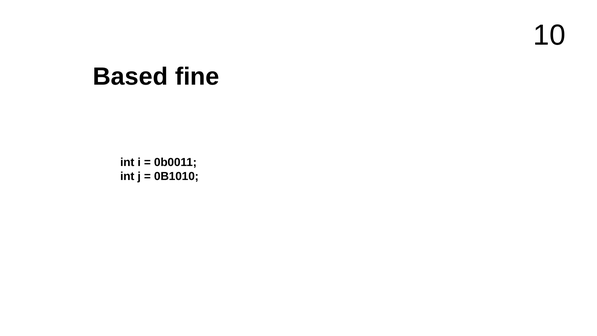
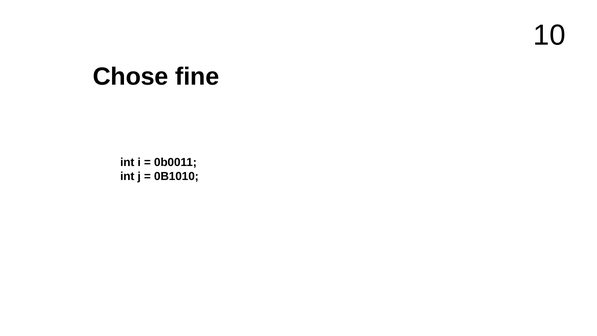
Based: Based -> Chose (131, 77)
